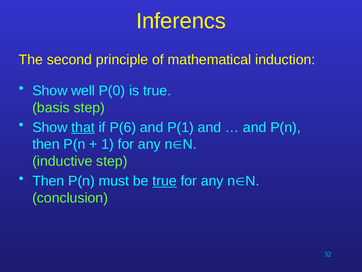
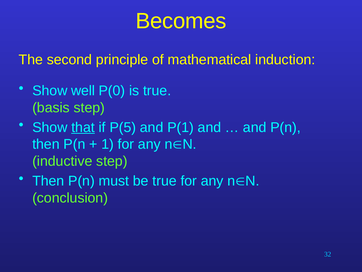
Inferencs: Inferencs -> Becomes (181, 21)
P(6: P(6 -> P(5 (123, 127)
true underline: present -> none (165, 181)
